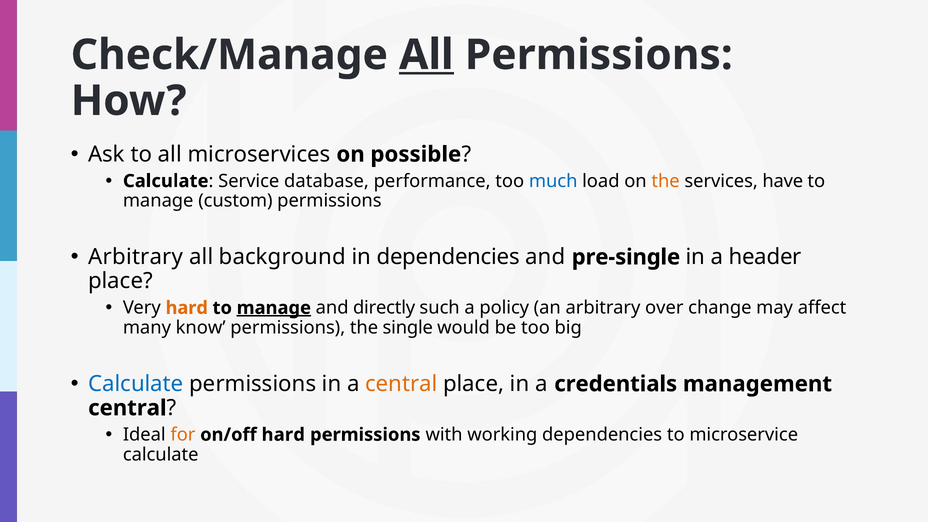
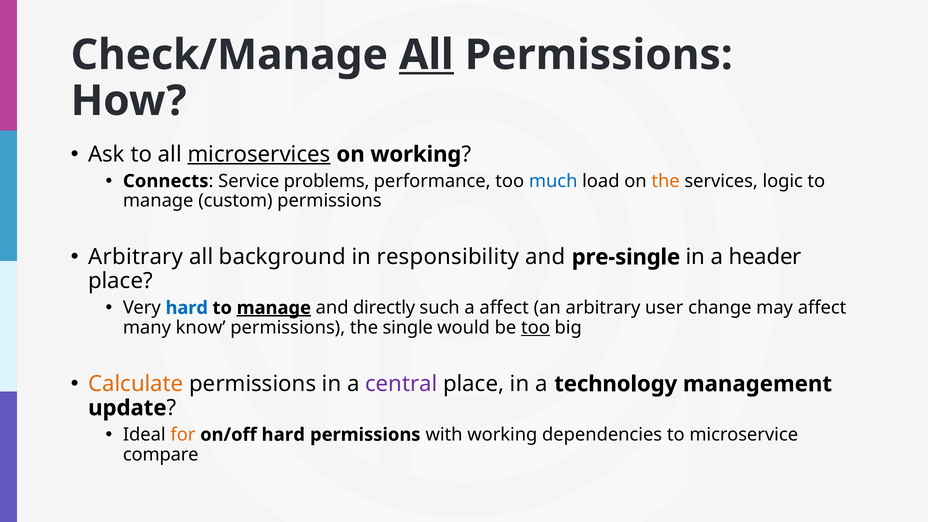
microservices underline: none -> present (259, 154)
on possible: possible -> working (416, 154)
Calculate: Calculate -> Connects (166, 181)
database: database -> problems (327, 181)
have: have -> logic (783, 181)
in dependencies: dependencies -> responsibility (448, 257)
hard colour: orange -> blue (187, 308)
a policy: policy -> affect (504, 308)
over: over -> user (664, 308)
too underline: none -> present (535, 328)
Calculate colour: blue -> orange (136, 384)
central colour: orange -> purple (401, 384)
credentials: credentials -> technology (616, 384)
central: central -> update (127, 408)
calculate: calculate -> compare (161, 455)
